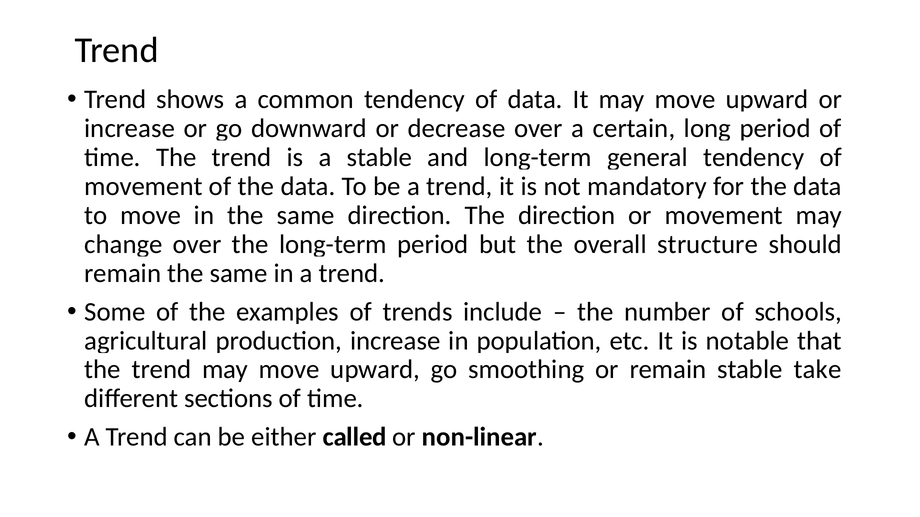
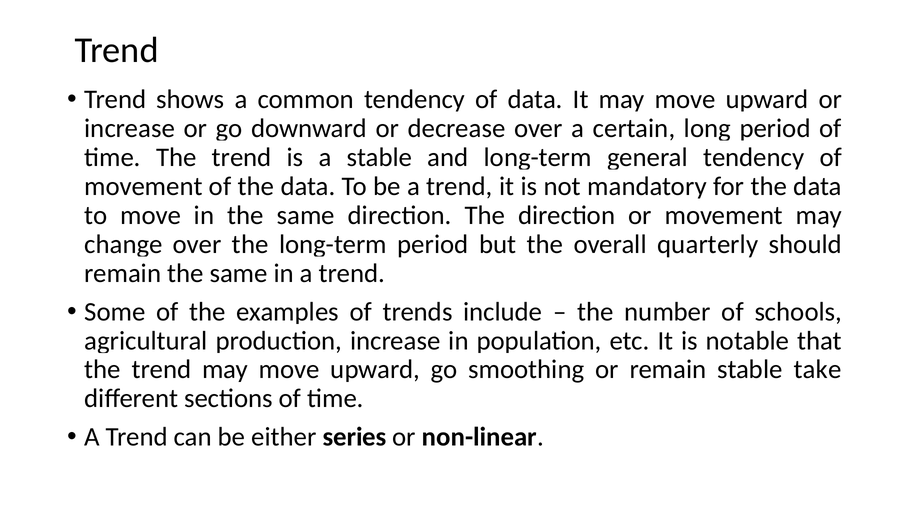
structure: structure -> quarterly (708, 244)
called: called -> series (355, 438)
